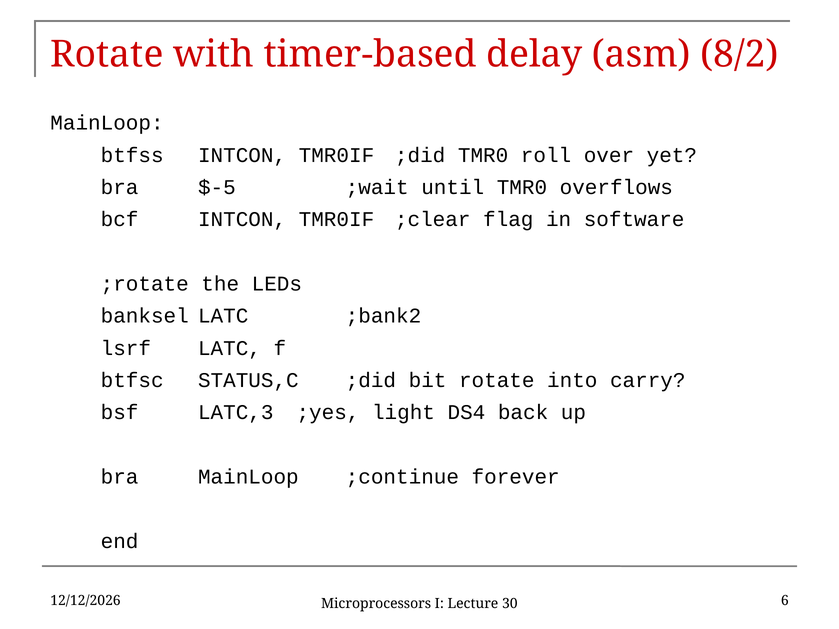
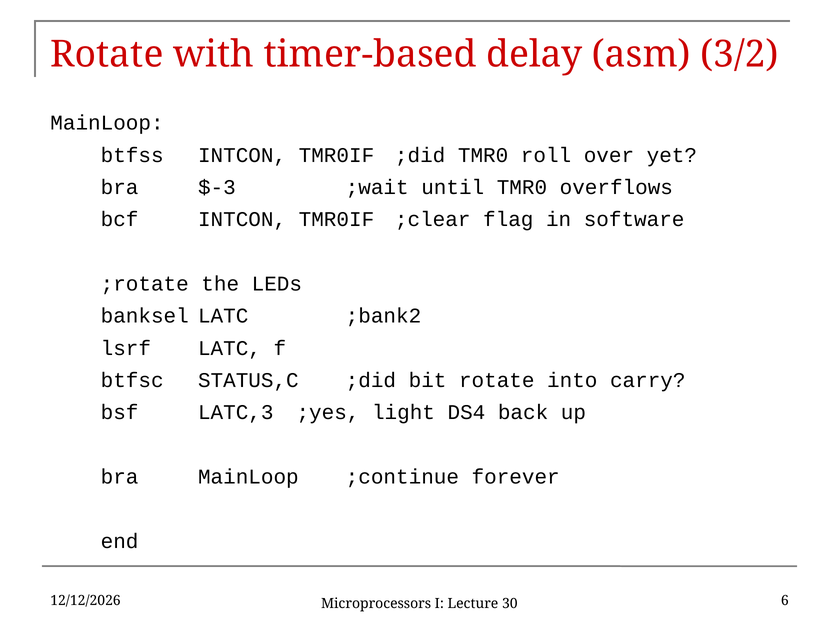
8/2: 8/2 -> 3/2 (740, 55)
$-5: $-5 -> $-3 (217, 187)
